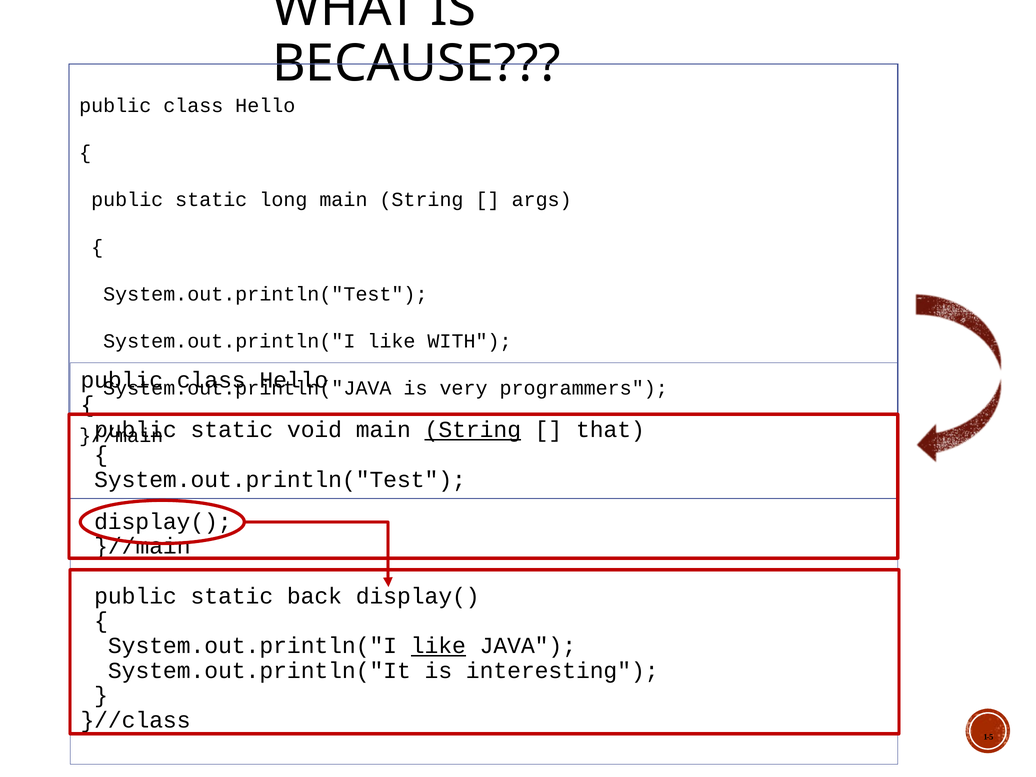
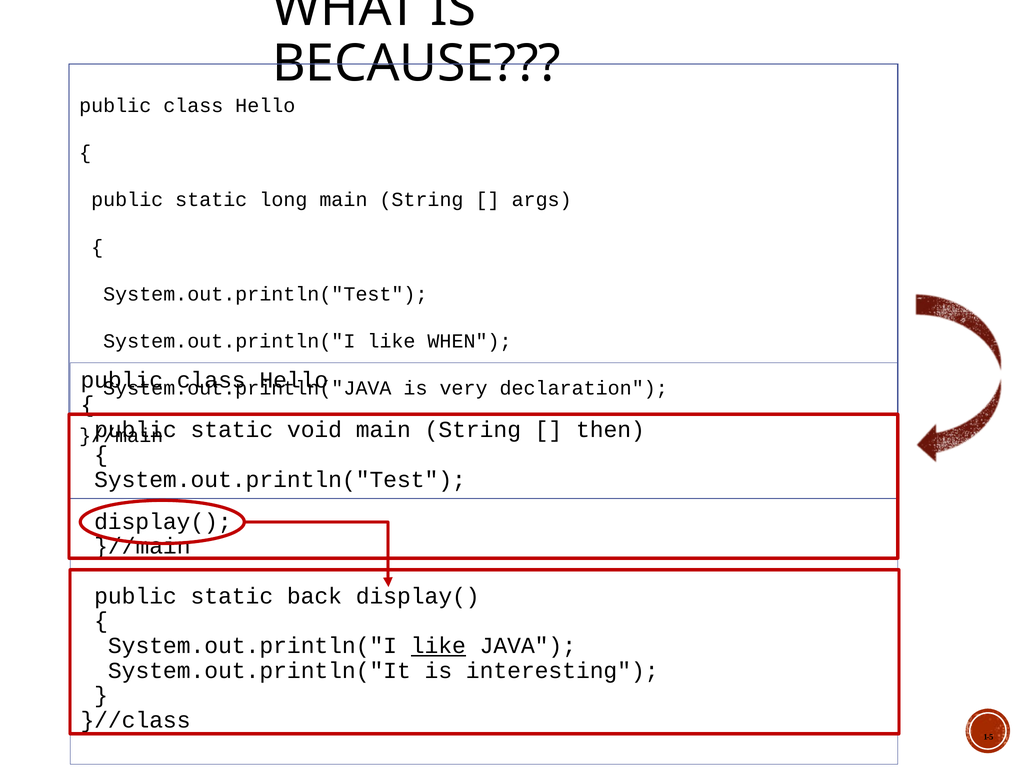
WITH: WITH -> WHEN (470, 341)
programmers: programmers -> declaration (584, 388)
String underline: present -> none (473, 430)
that: that -> then (610, 430)
